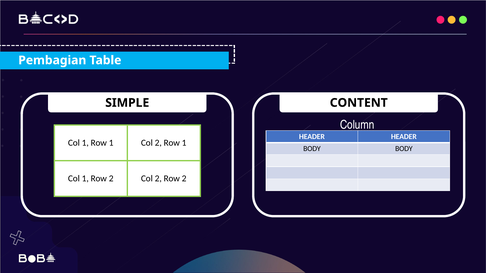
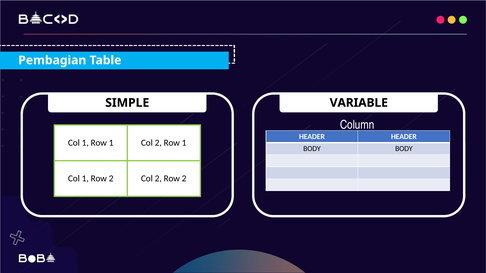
CONTENT: CONTENT -> VARIABLE (359, 103)
